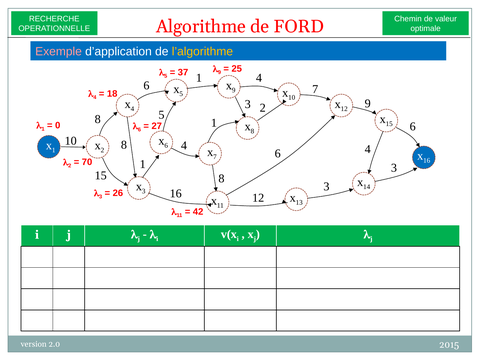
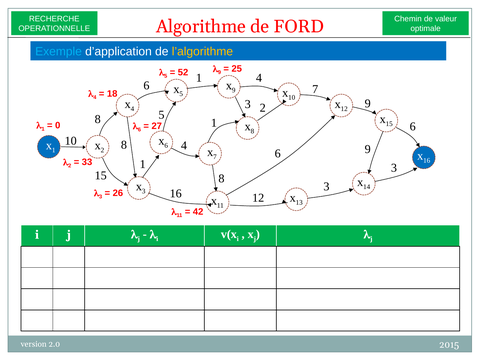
Exemple colour: pink -> light blue (59, 52)
37: 37 -> 52 (183, 72)
6 4: 4 -> 9 (368, 149)
70: 70 -> 33 (87, 162)
